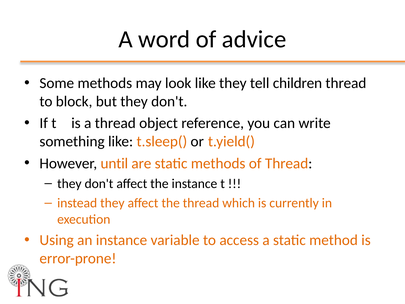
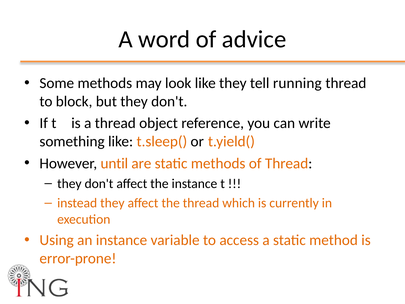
children: children -> running (297, 83)
